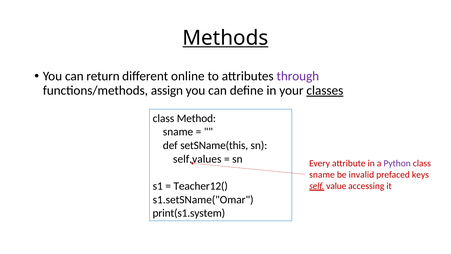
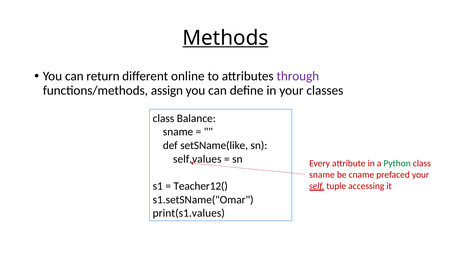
classes underline: present -> none (325, 90)
Method: Method -> Balance (196, 118)
setSName(this: setSName(this -> setSName(like (214, 145)
Python colour: purple -> green (397, 163)
invalid: invalid -> cname (361, 175)
prefaced keys: keys -> your (420, 175)
value: value -> tuple (336, 186)
print(s1.system: print(s1.system -> print(s1.values (189, 213)
